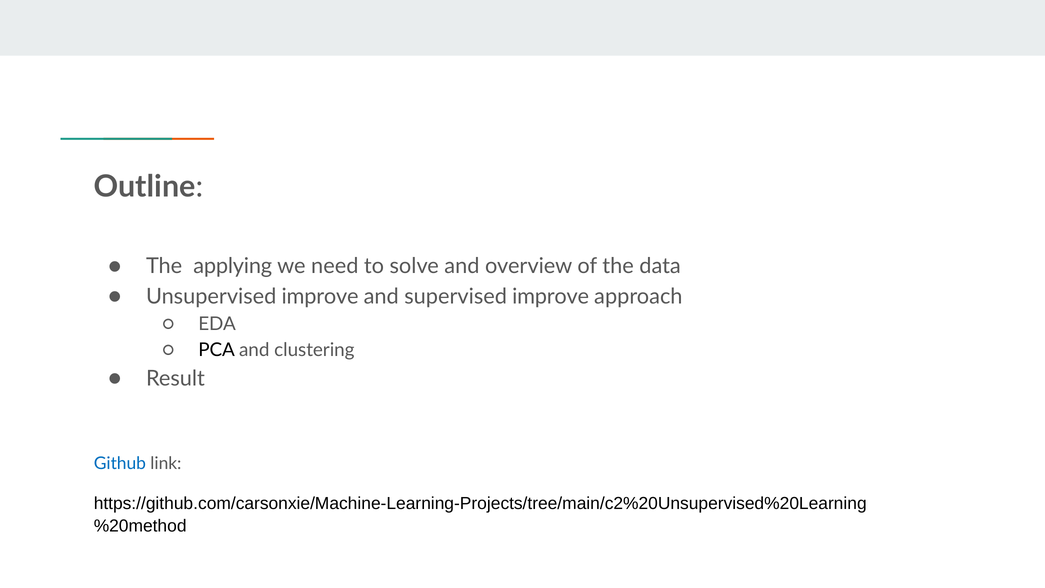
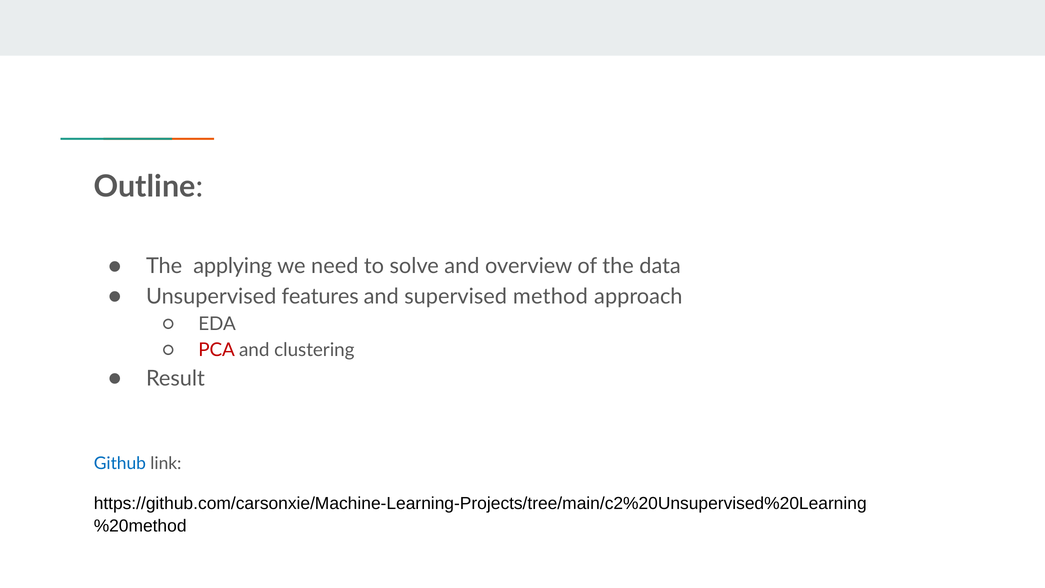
Unsupervised improve: improve -> features (320, 296)
supervised improve: improve -> method (550, 296)
PCA colour: black -> red (217, 350)
